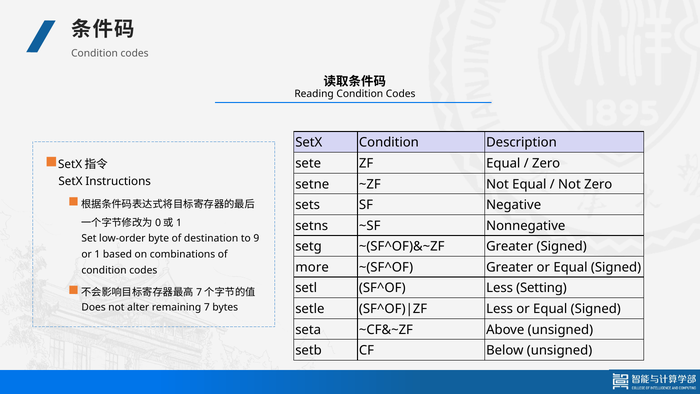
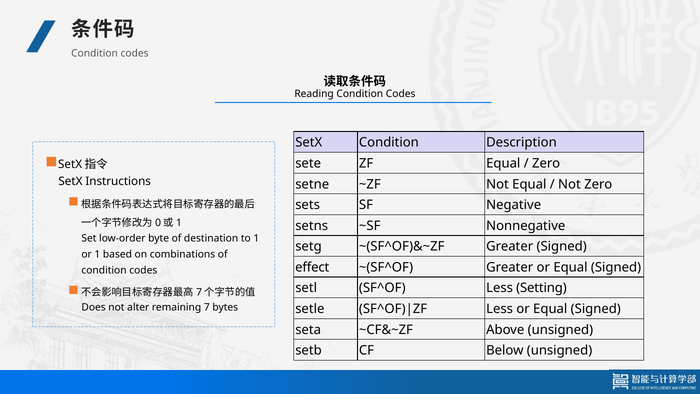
to 9: 9 -> 1 (256, 238)
more: more -> effect (312, 267)
